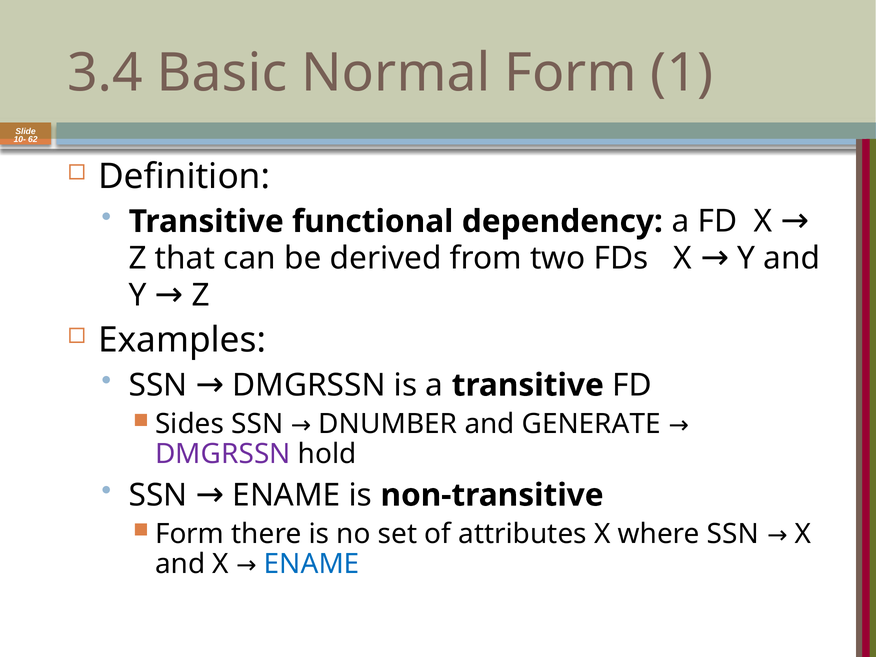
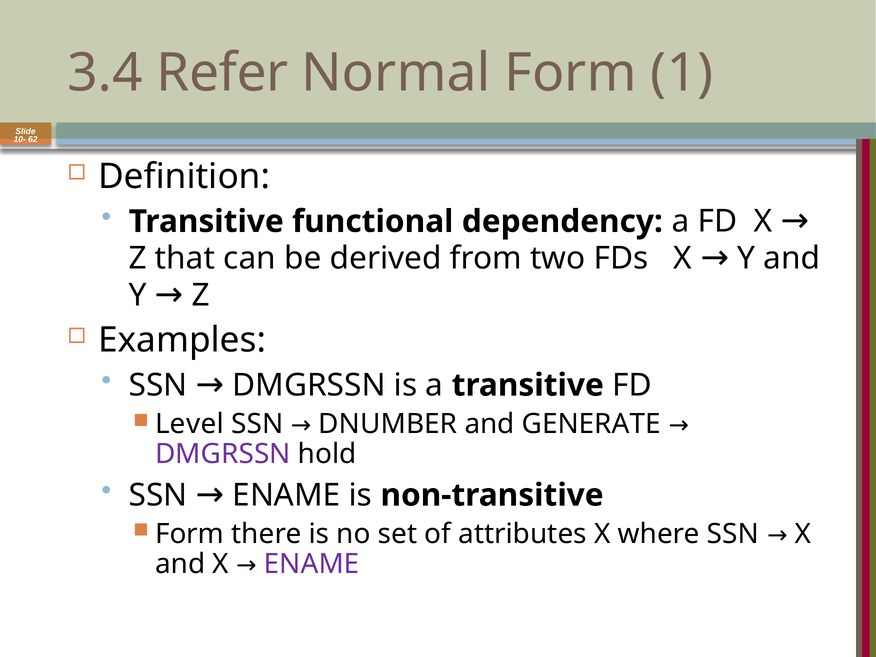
Basic: Basic -> Refer (222, 73)
Sides: Sides -> Level (189, 424)
ENAME colour: blue -> purple (312, 564)
